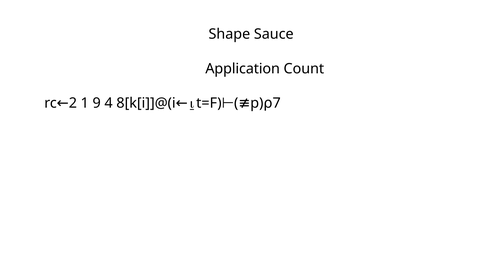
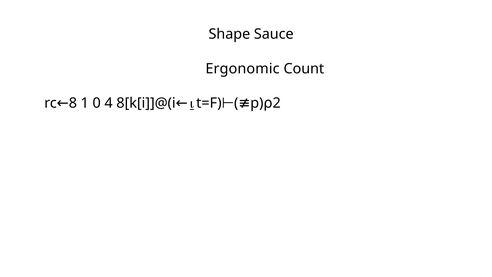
Application: Application -> Ergonomic (243, 69)
2: 2 -> 8 (73, 103)
9: 9 -> 0 (97, 103)
7: 7 -> 2 (277, 103)
